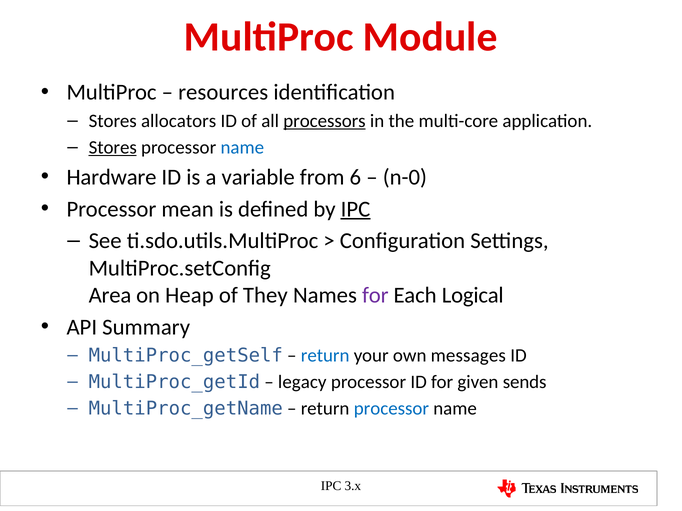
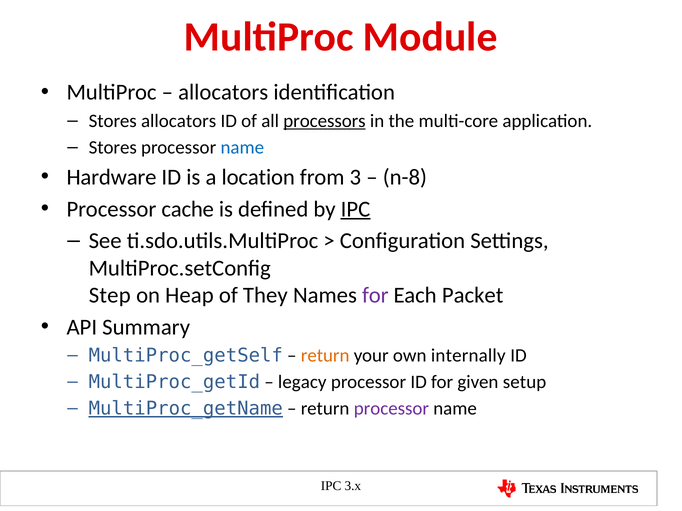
resources: resources -> allocators (223, 93)
Stores underline: present -> none (113, 148)
variable: variable -> location (258, 177)
6: 6 -> 3 (355, 177)
n-0: n-0 -> n-8 (405, 177)
mean: mean -> cache (188, 209)
Area: Area -> Step (110, 296)
Logical: Logical -> Packet (473, 296)
return colour: blue -> orange (325, 356)
messages: messages -> internally (468, 356)
sends: sends -> setup (525, 382)
MultiProc_getName underline: none -> present (186, 409)
processor colour: blue -> purple (391, 409)
